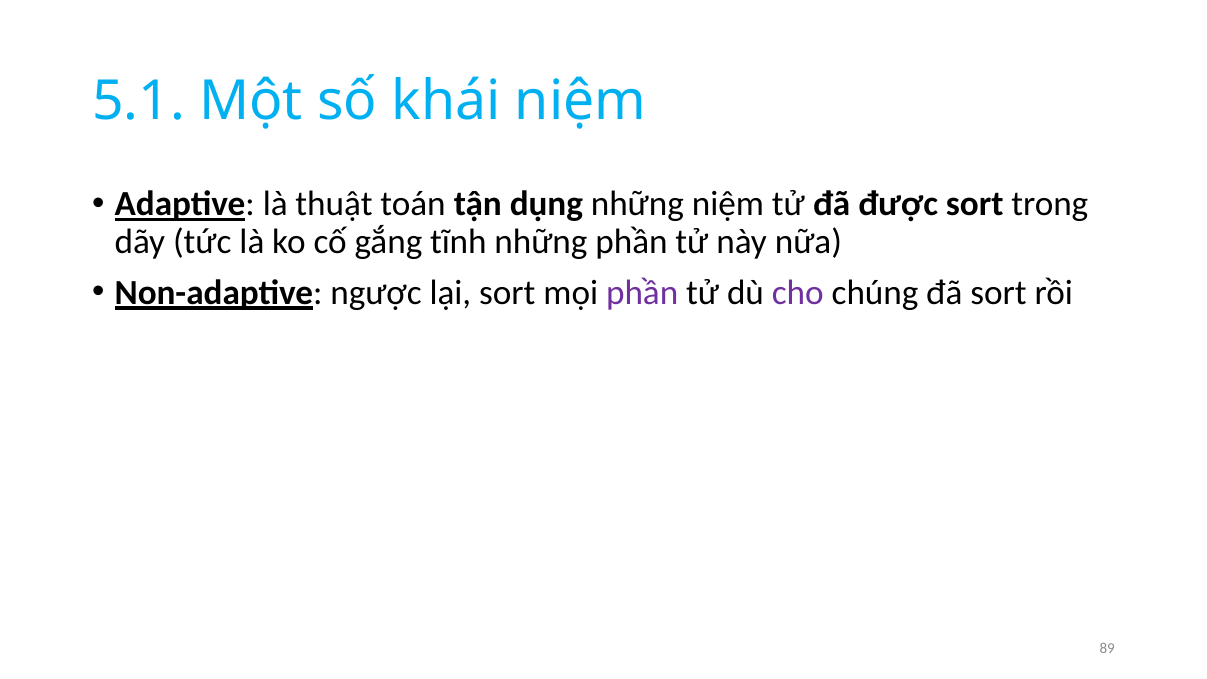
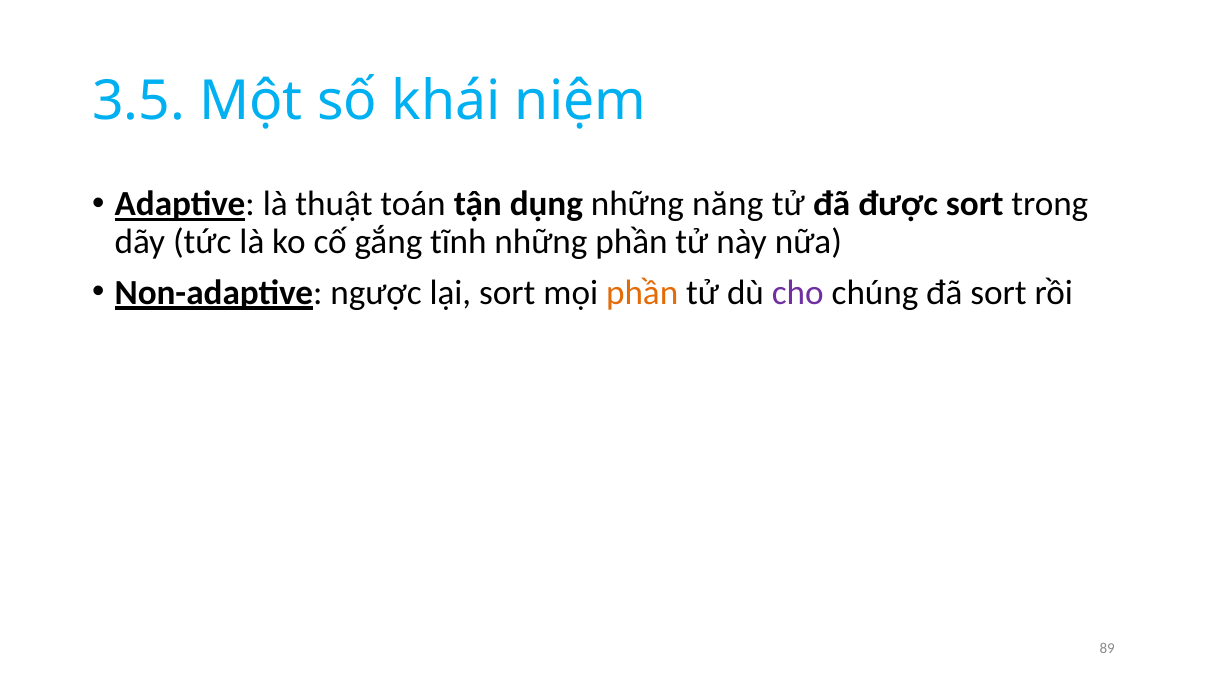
5.1: 5.1 -> 3.5 (138, 101)
những niệm: niệm -> năng (728, 204)
phần colour: purple -> orange (642, 293)
